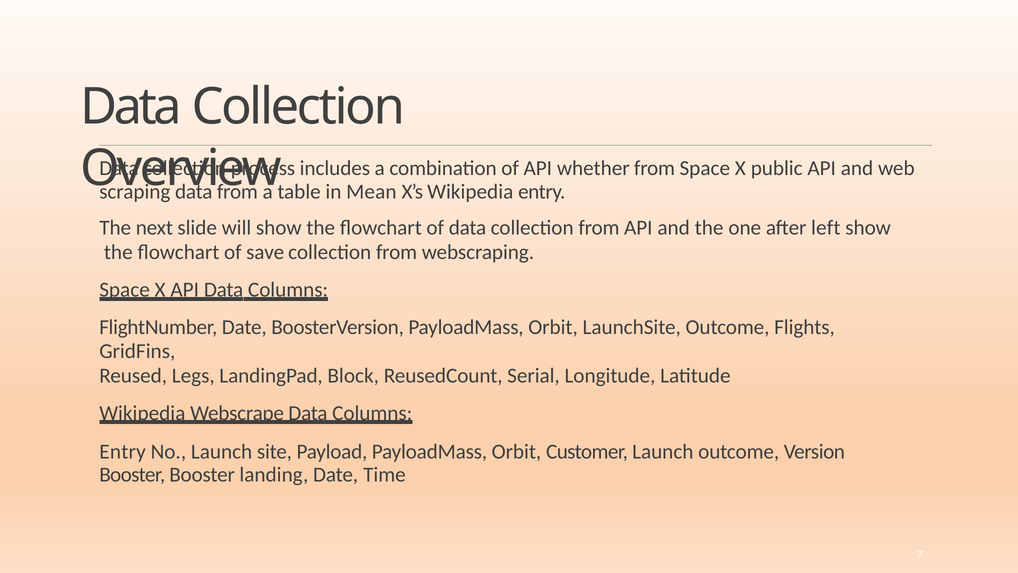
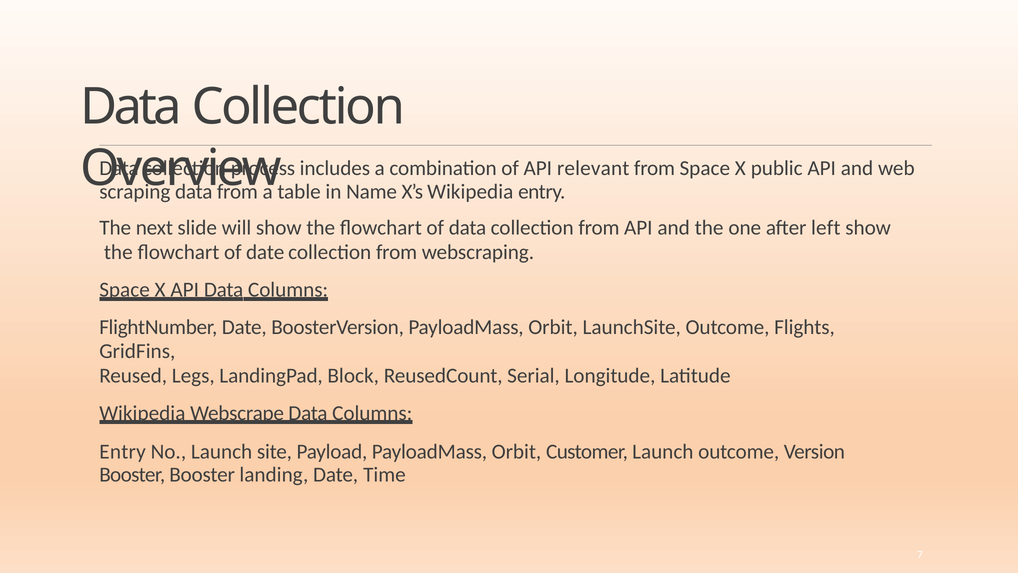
whether: whether -> relevant (593, 168)
Mean: Mean -> Name (372, 192)
of save: save -> date (265, 252)
